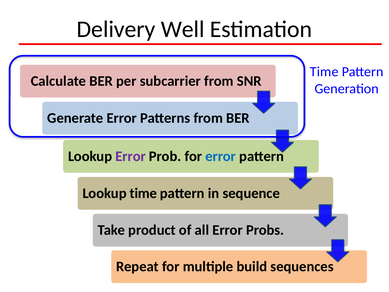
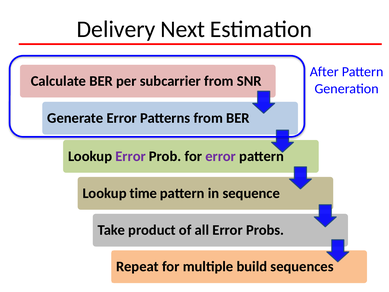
Well: Well -> Next (183, 29)
Time: Time -> After (324, 72)
error colour: blue -> purple (221, 156)
